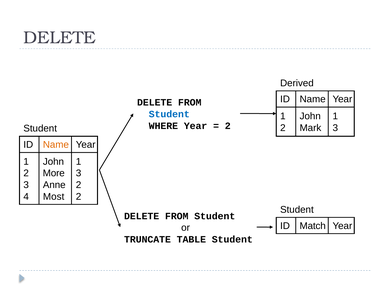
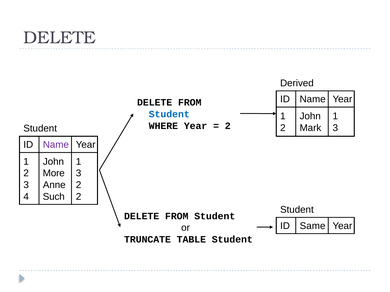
Name colour: orange -> purple (56, 145)
Most: Most -> Such (54, 197)
Match: Match -> Same (313, 226)
